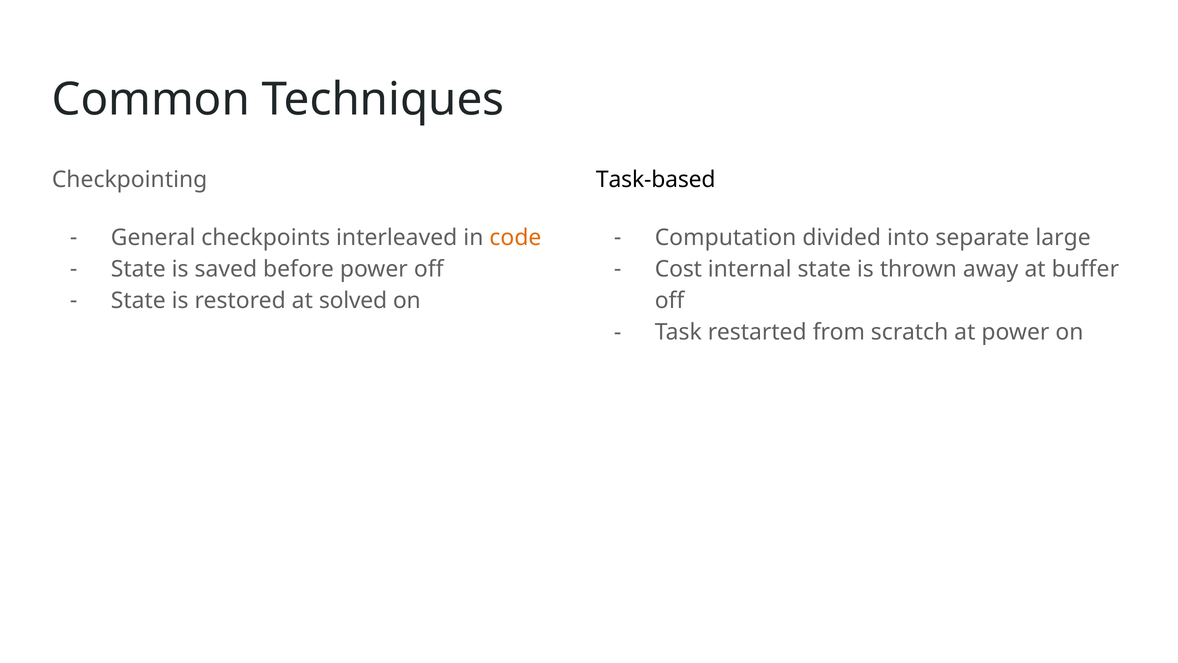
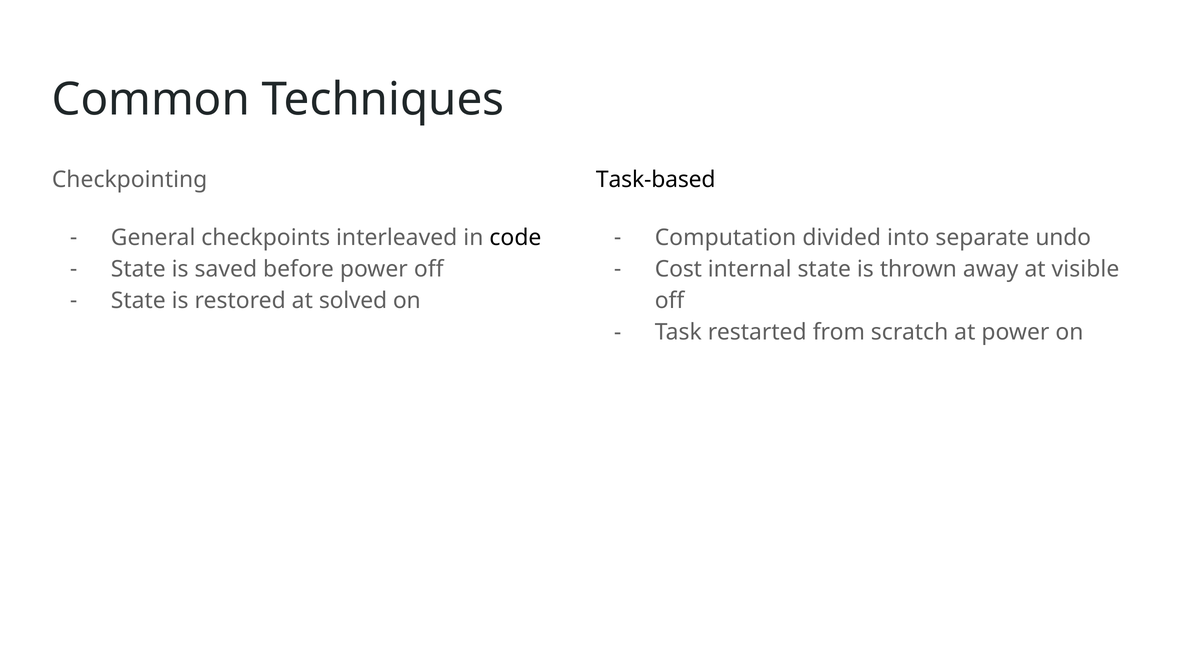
code colour: orange -> black (515, 237)
large: large -> undo (1063, 237)
buffer: buffer -> visible (1085, 269)
